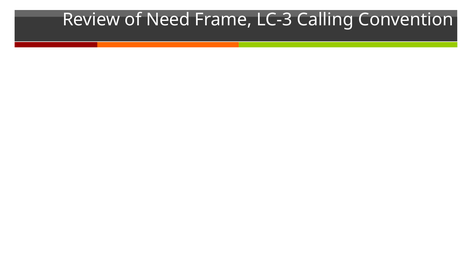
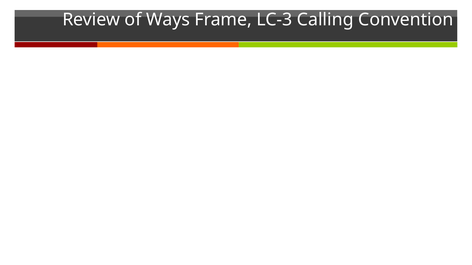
Need: Need -> Ways (168, 20)
